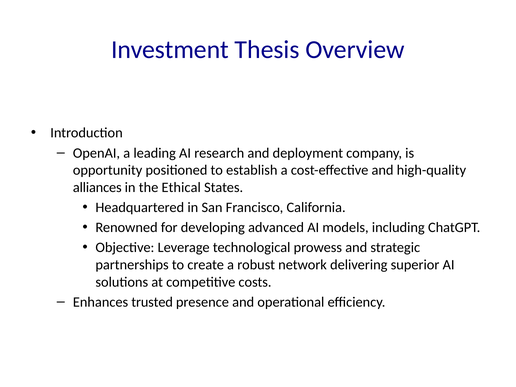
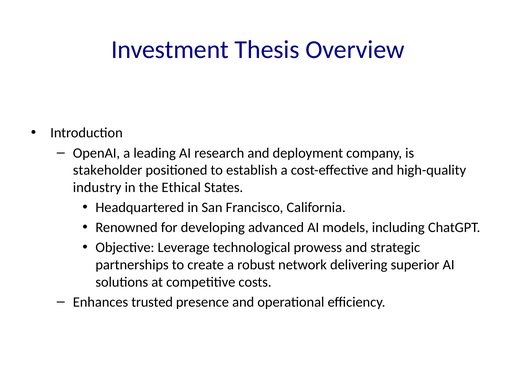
opportunity: opportunity -> stakeholder (108, 170)
alliances: alliances -> industry (97, 187)
